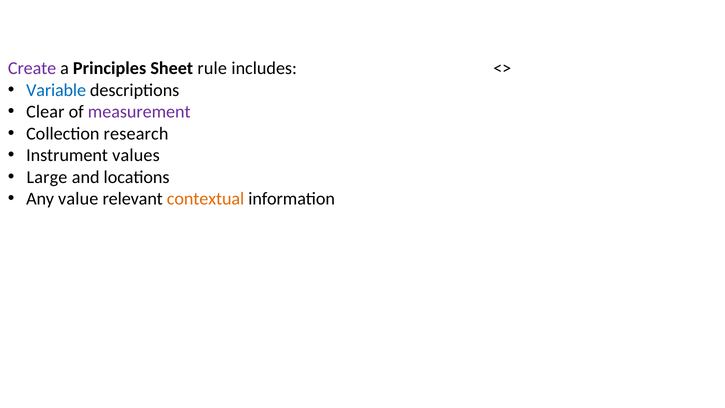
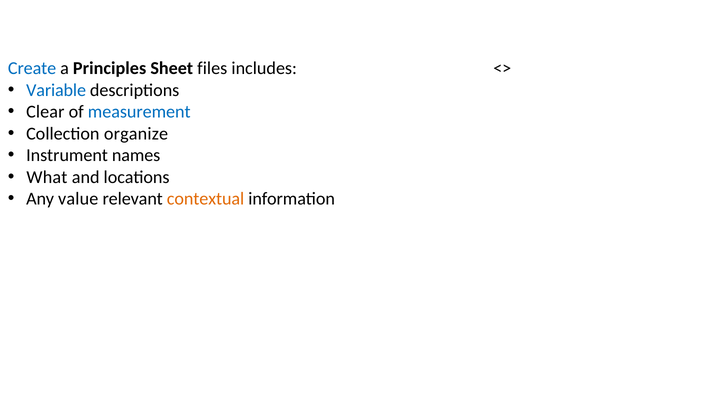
Create colour: purple -> blue (32, 68)
rule: rule -> files (212, 68)
measurement colour: purple -> blue (139, 112)
research: research -> organize (136, 134)
values: values -> names (136, 155)
Large: Large -> What (47, 177)
